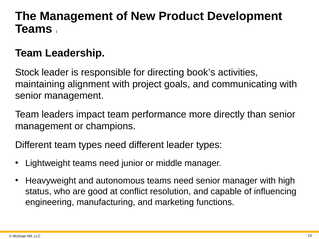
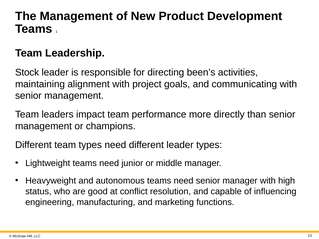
book’s: book’s -> been’s (201, 72)
